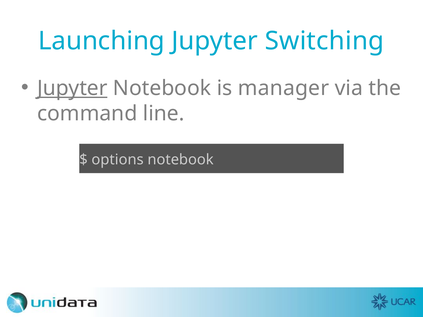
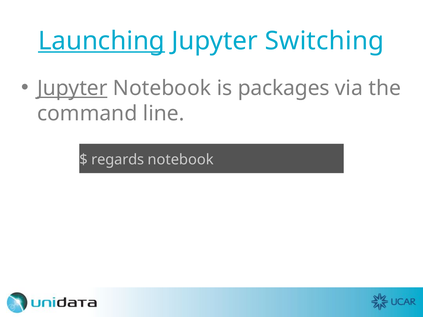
Launching underline: none -> present (101, 41)
manager: manager -> packages (284, 88)
options: options -> regards (118, 160)
